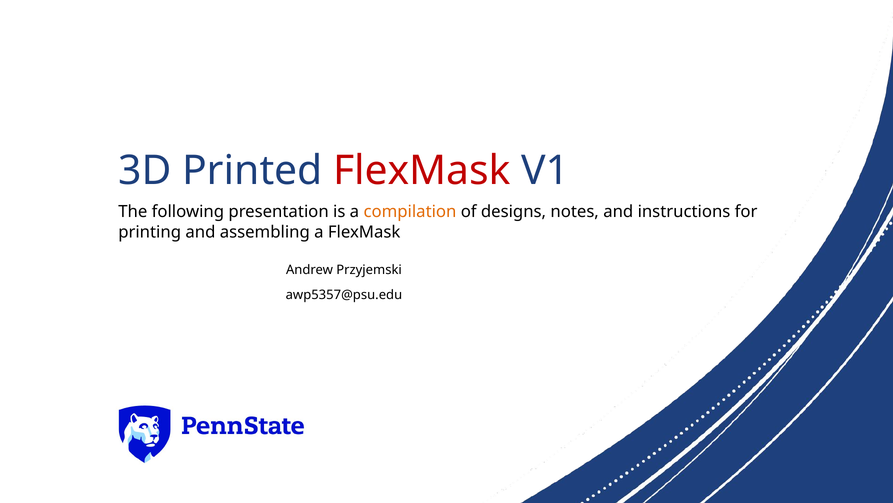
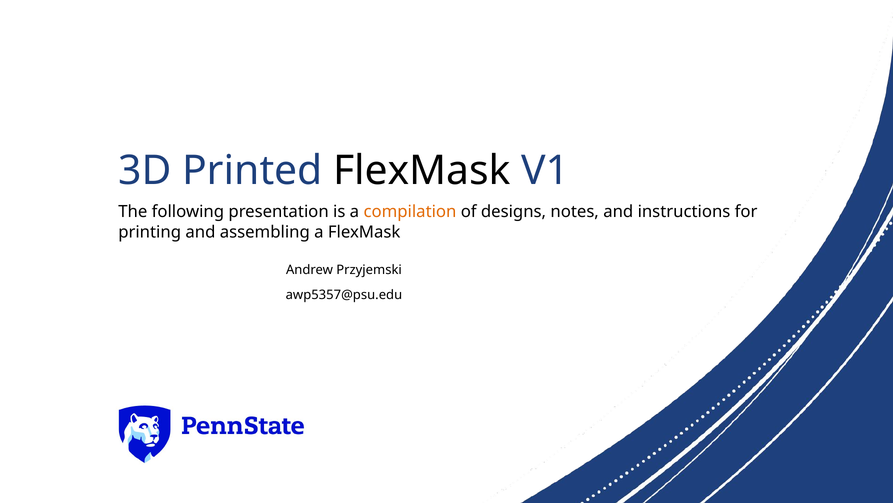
FlexMask colour: red -> black (422, 170)
